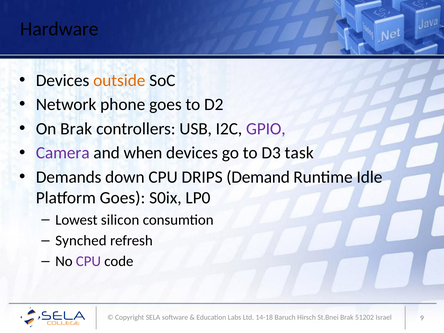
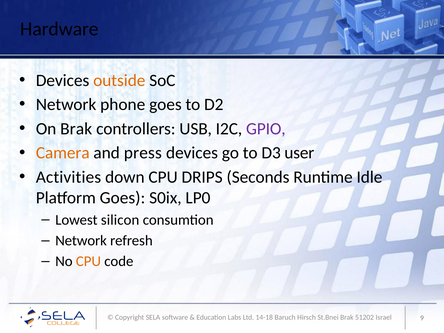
Camera colour: purple -> orange (63, 153)
when: when -> press (143, 153)
task: task -> user (299, 153)
Demands: Demands -> Activities (68, 177)
Demand: Demand -> Seconds (258, 177)
Synched: Synched -> Network (81, 241)
CPU colour: purple -> orange (88, 261)
